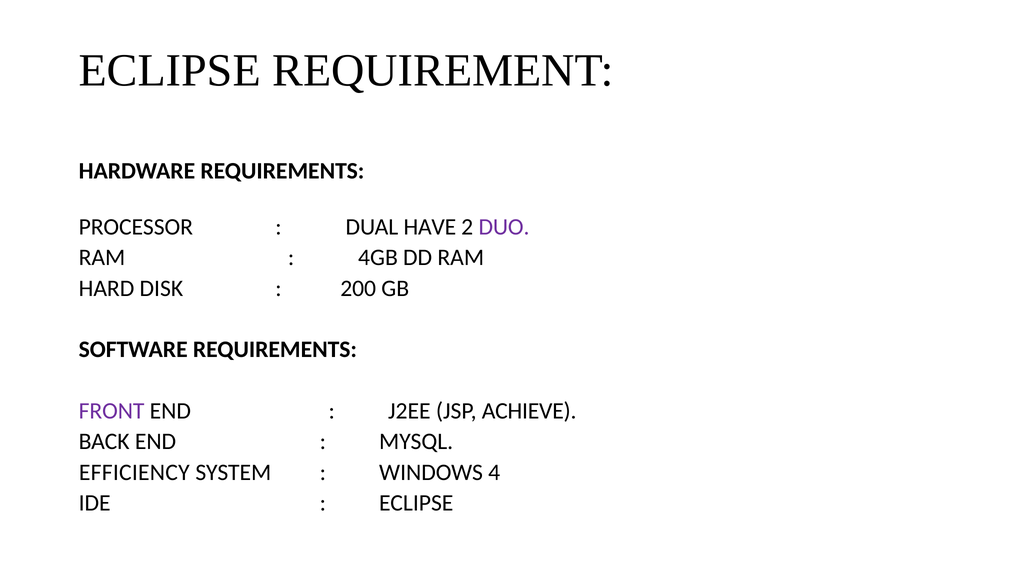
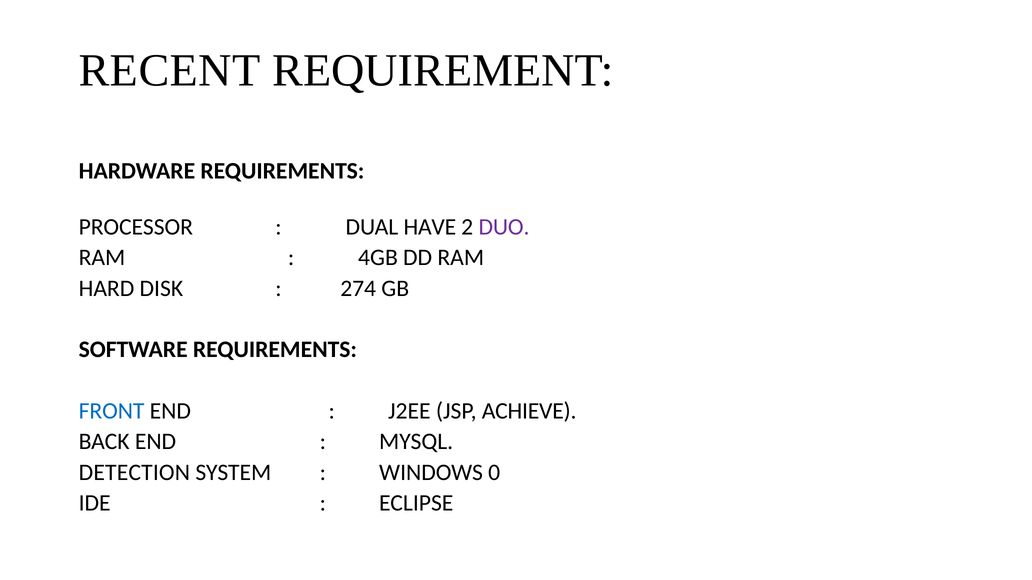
ECLIPSE: ECLIPSE -> RECENT (170, 71)
200: 200 -> 274 (358, 289)
FRONT colour: purple -> blue (112, 411)
EFFICIENCY: EFFICIENCY -> DETECTION (134, 473)
4: 4 -> 0 (494, 473)
